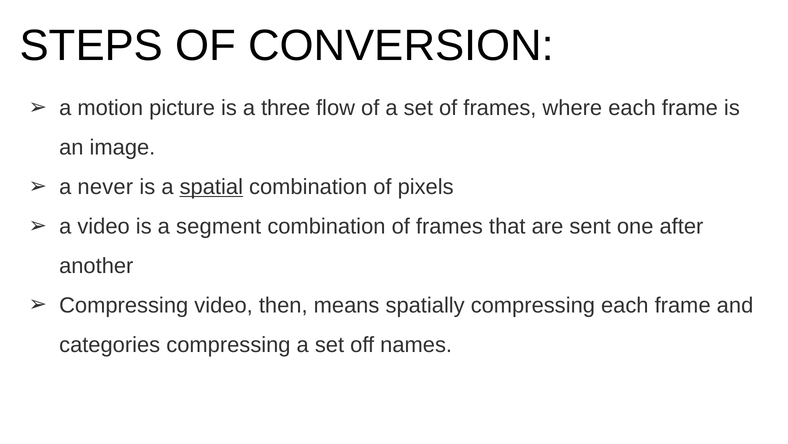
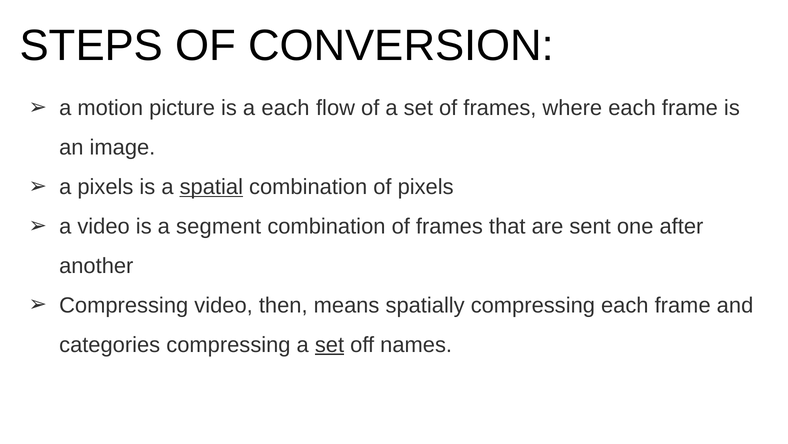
a three: three -> each (285, 108)
a never: never -> pixels (105, 187)
set underline: none -> present (329, 344)
